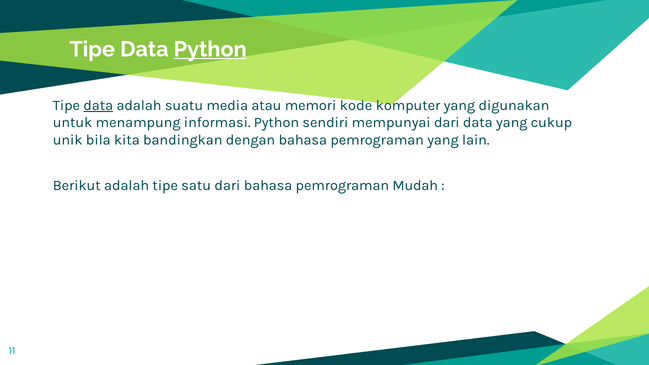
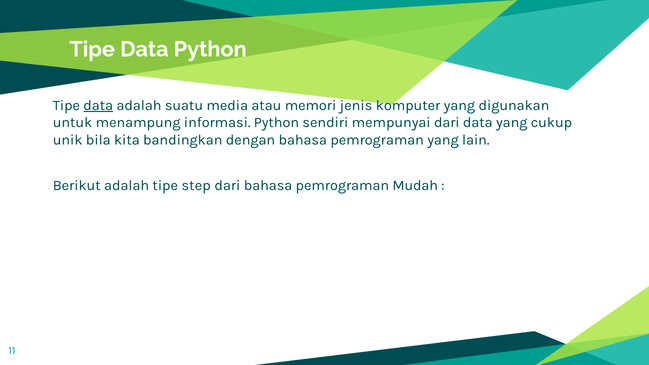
Python underline: present -> none (210, 49)
kode: kode -> jenis (356, 105)
satu: satu -> step (196, 185)
